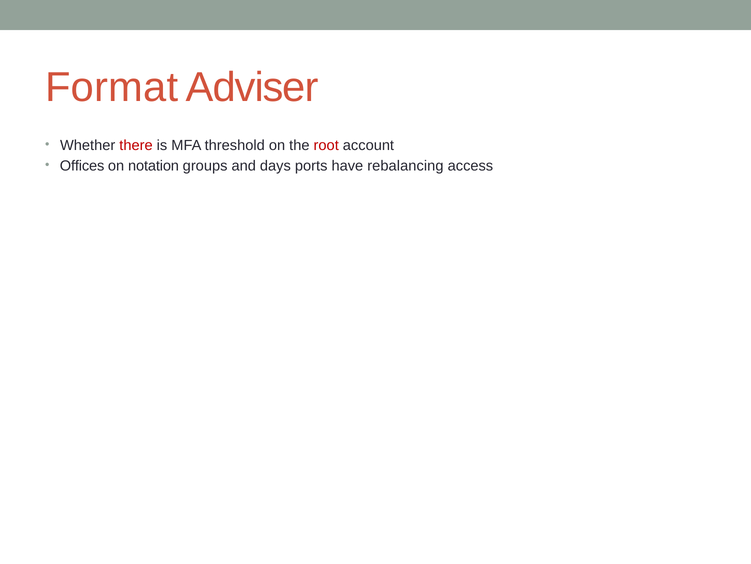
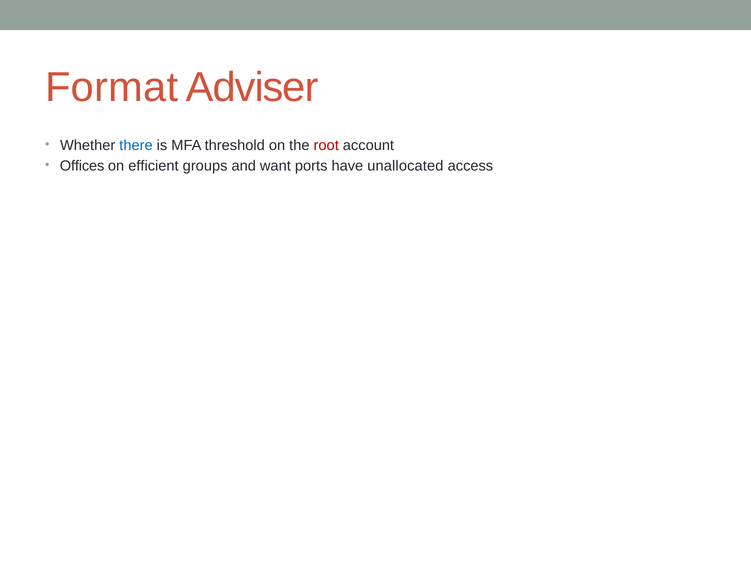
there colour: red -> blue (136, 145)
notation: notation -> efficient (153, 165)
days: days -> want (275, 165)
rebalancing: rebalancing -> unallocated (405, 165)
